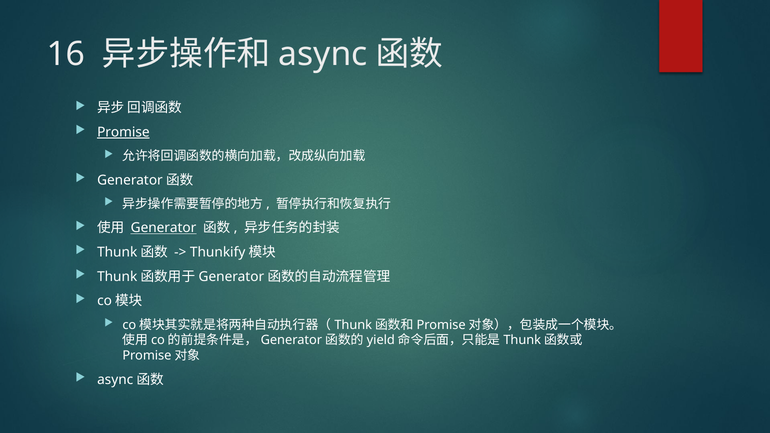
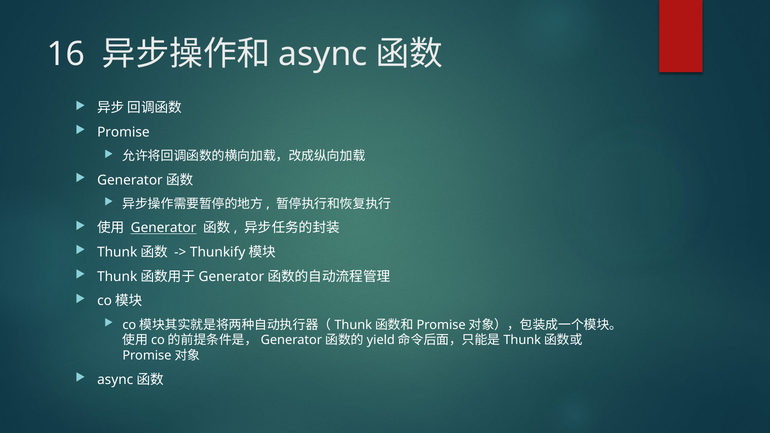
Promise underline: present -> none (123, 132)
